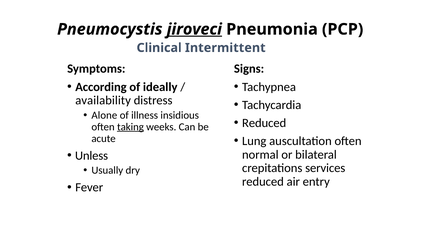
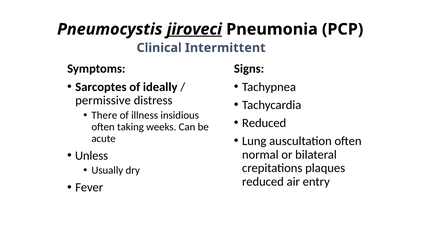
According: According -> Sarcoptes (101, 87)
availability: availability -> permissive (103, 101)
Alone: Alone -> There (104, 115)
taking underline: present -> none (130, 127)
services: services -> plaques (325, 168)
